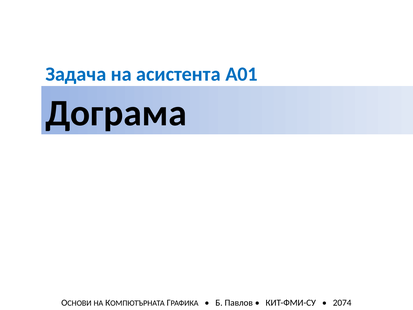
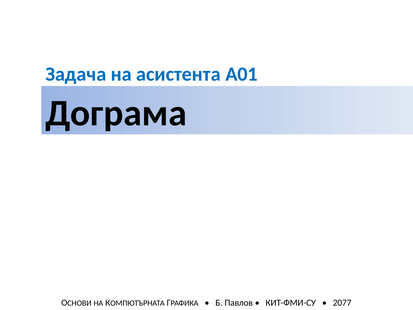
2074: 2074 -> 2077 (342, 303)
